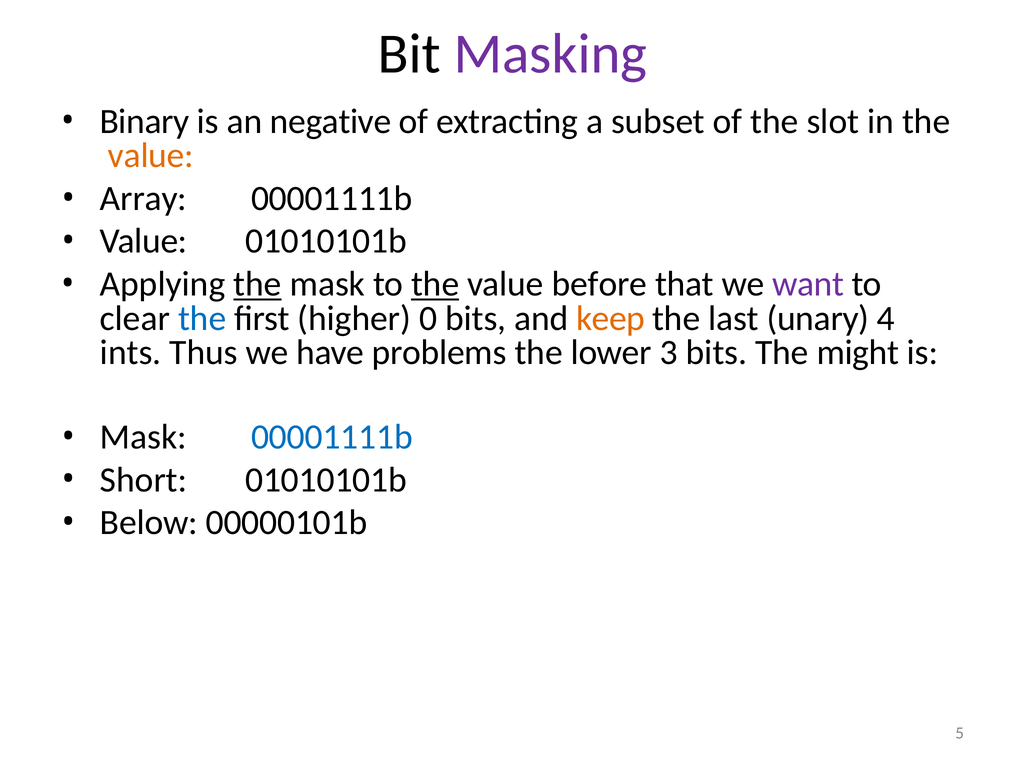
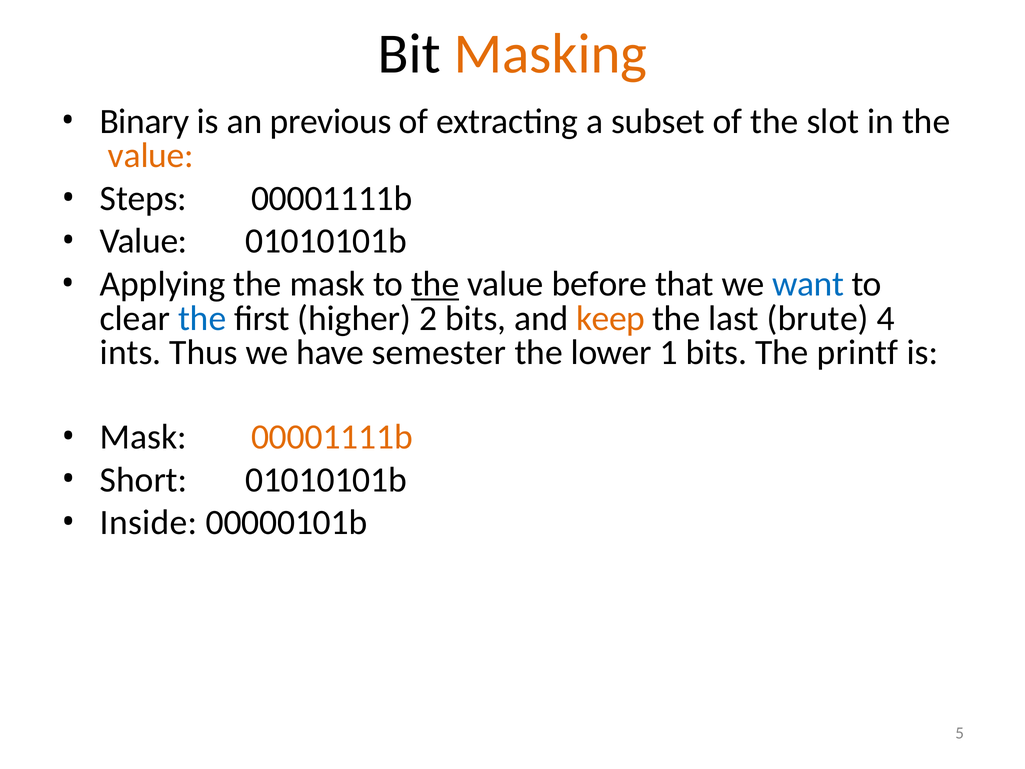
Masking colour: purple -> orange (550, 54)
negative: negative -> previous (331, 121)
Array: Array -> Steps (143, 198)
the underline: present -> none (258, 284)
want colour: purple -> blue (808, 284)
0: 0 -> 2 (428, 318)
unary: unary -> brute (818, 318)
problems: problems -> semester (439, 352)
3: 3 -> 1 (669, 352)
might: might -> printf (858, 352)
00001111b colour: blue -> orange (332, 437)
Below: Below -> Inside (149, 522)
